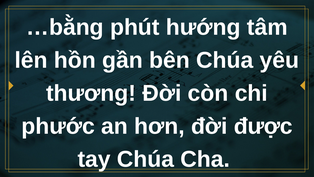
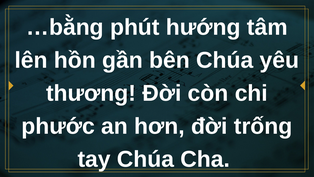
được: được -> trống (263, 126)
